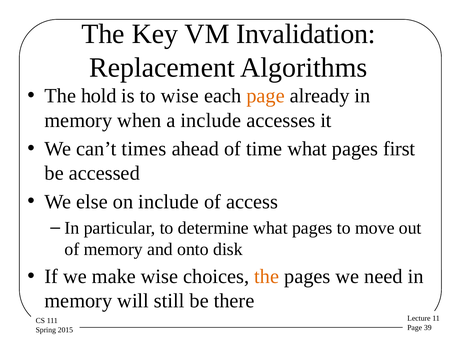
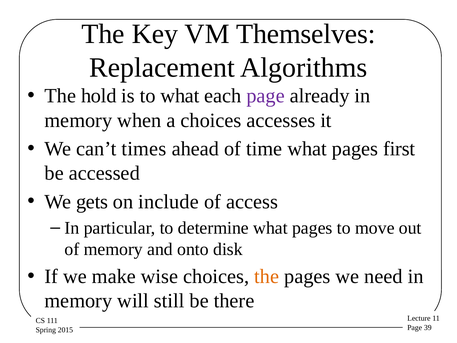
Invalidation: Invalidation -> Themselves (306, 34)
to wise: wise -> what (180, 96)
page colour: orange -> purple (266, 96)
a include: include -> choices (211, 120)
else: else -> gets (92, 202)
